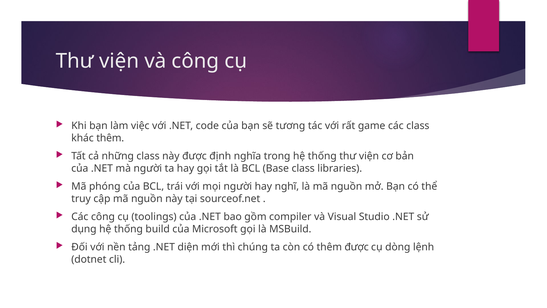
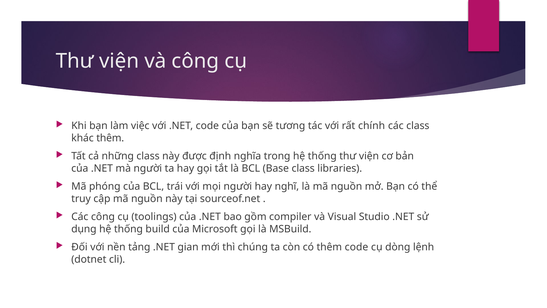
game: game -> chính (372, 126)
diện: diện -> gian (188, 247)
thêm được: được -> code (356, 247)
